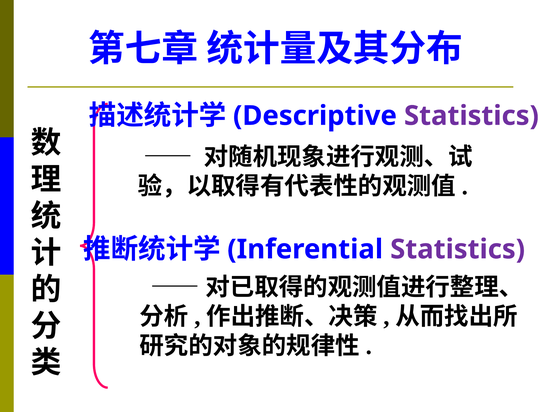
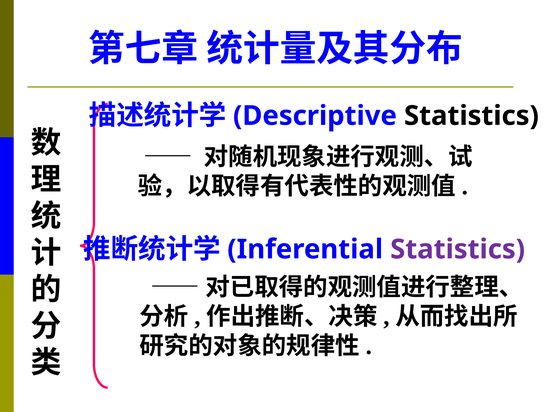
Statistics colour: purple -> black (471, 116)
